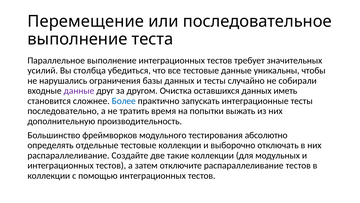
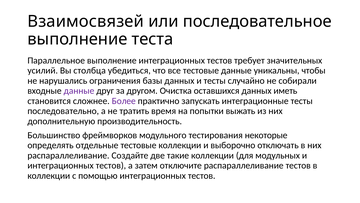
Перемещение: Перемещение -> Взаимосвязей (86, 21)
Более colour: blue -> purple (124, 101)
абсолютно: абсолютно -> некоторые (266, 135)
